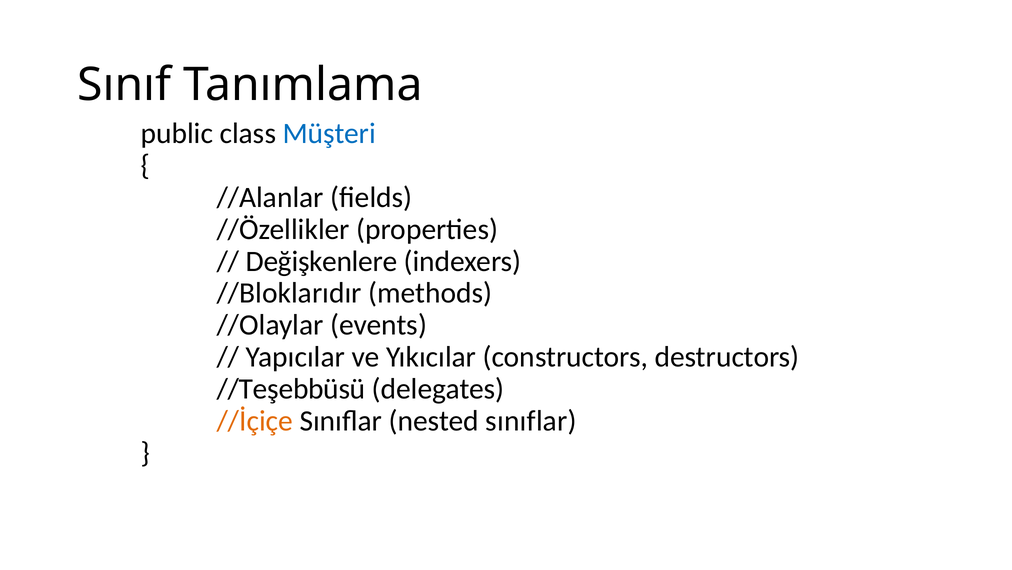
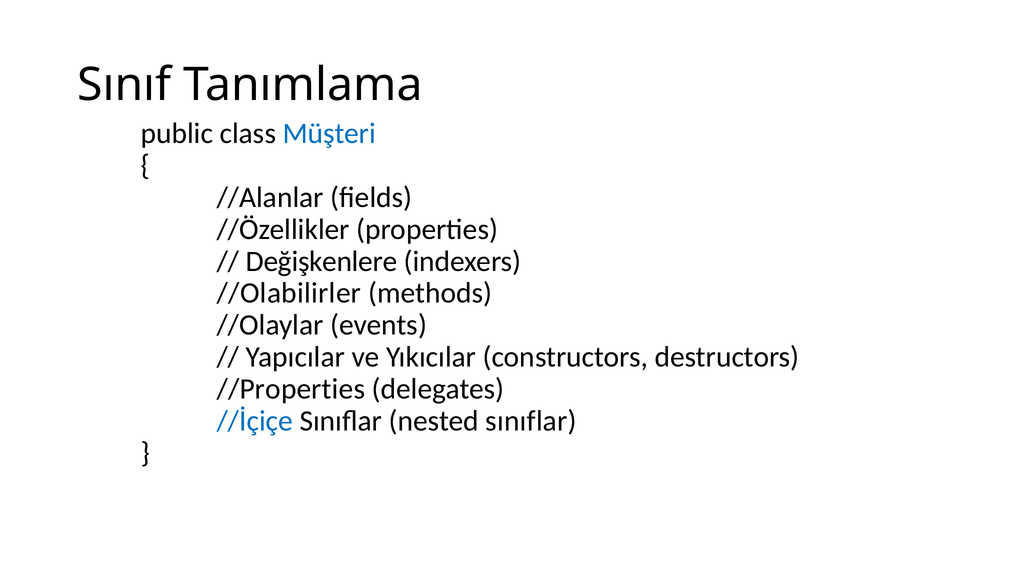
//Bloklarıdır: //Bloklarıdır -> //Olabilirler (289, 293)
//Teşebbüsü: //Teşebbüsü -> //Properties (291, 388)
//İçiçe colour: orange -> blue (255, 420)
